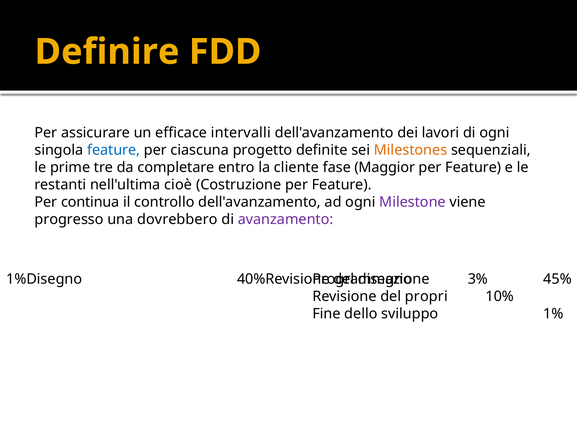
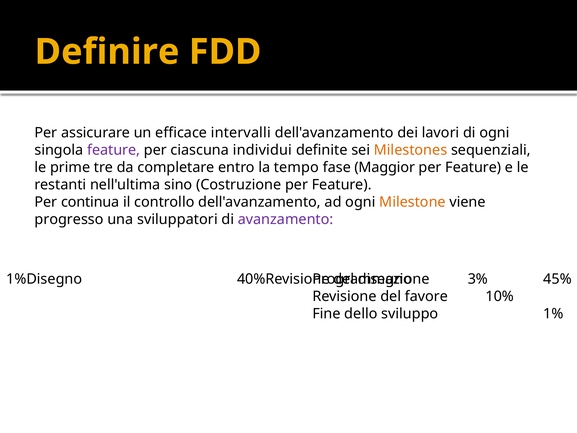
feature colour: blue -> purple (114, 150)
progetto: progetto -> individui (262, 150)
cliente: cliente -> tempo (296, 167)
cioè: cioè -> sino (178, 185)
Milestone colour: purple -> orange (412, 202)
dovrebbero: dovrebbero -> sviluppatori (177, 219)
propri: propri -> favore (426, 296)
